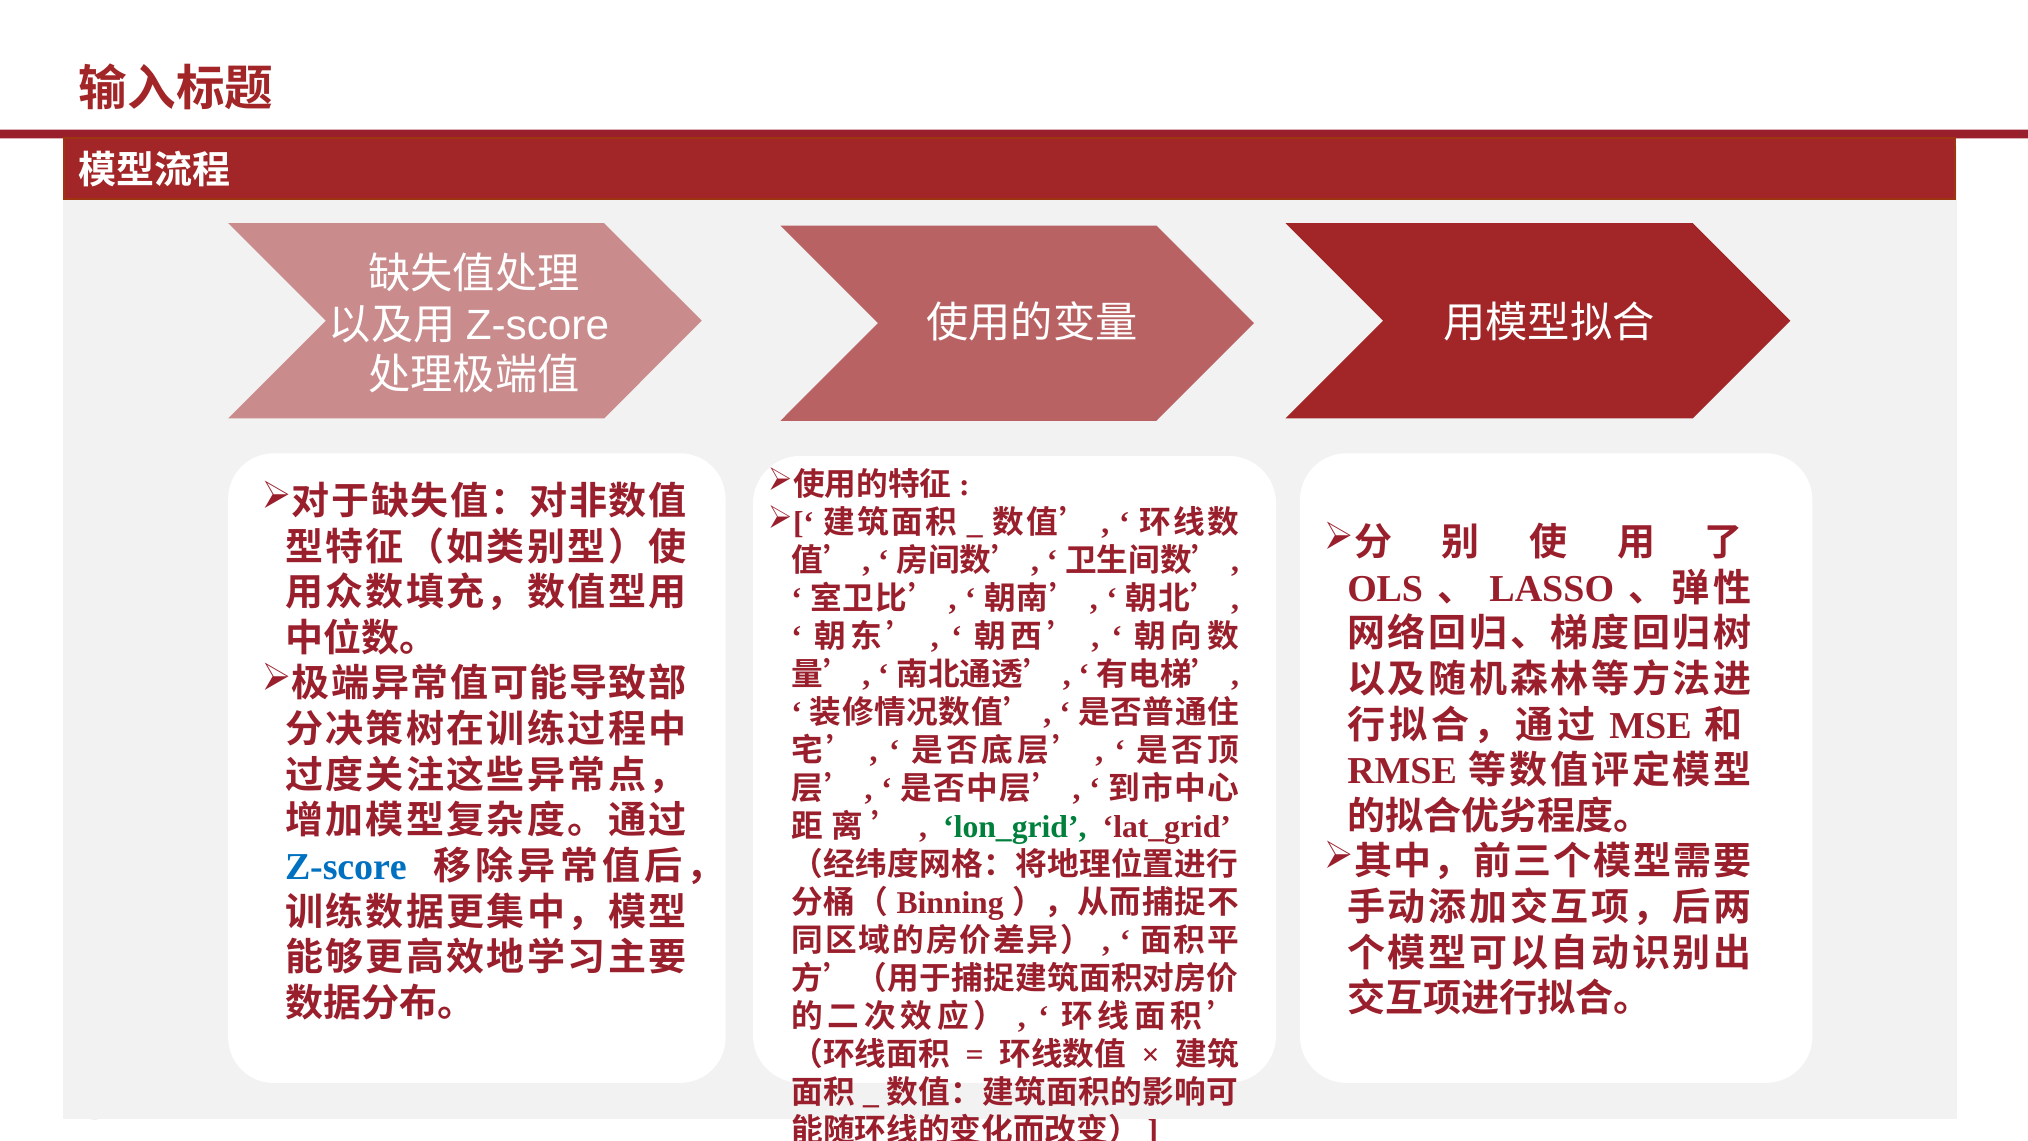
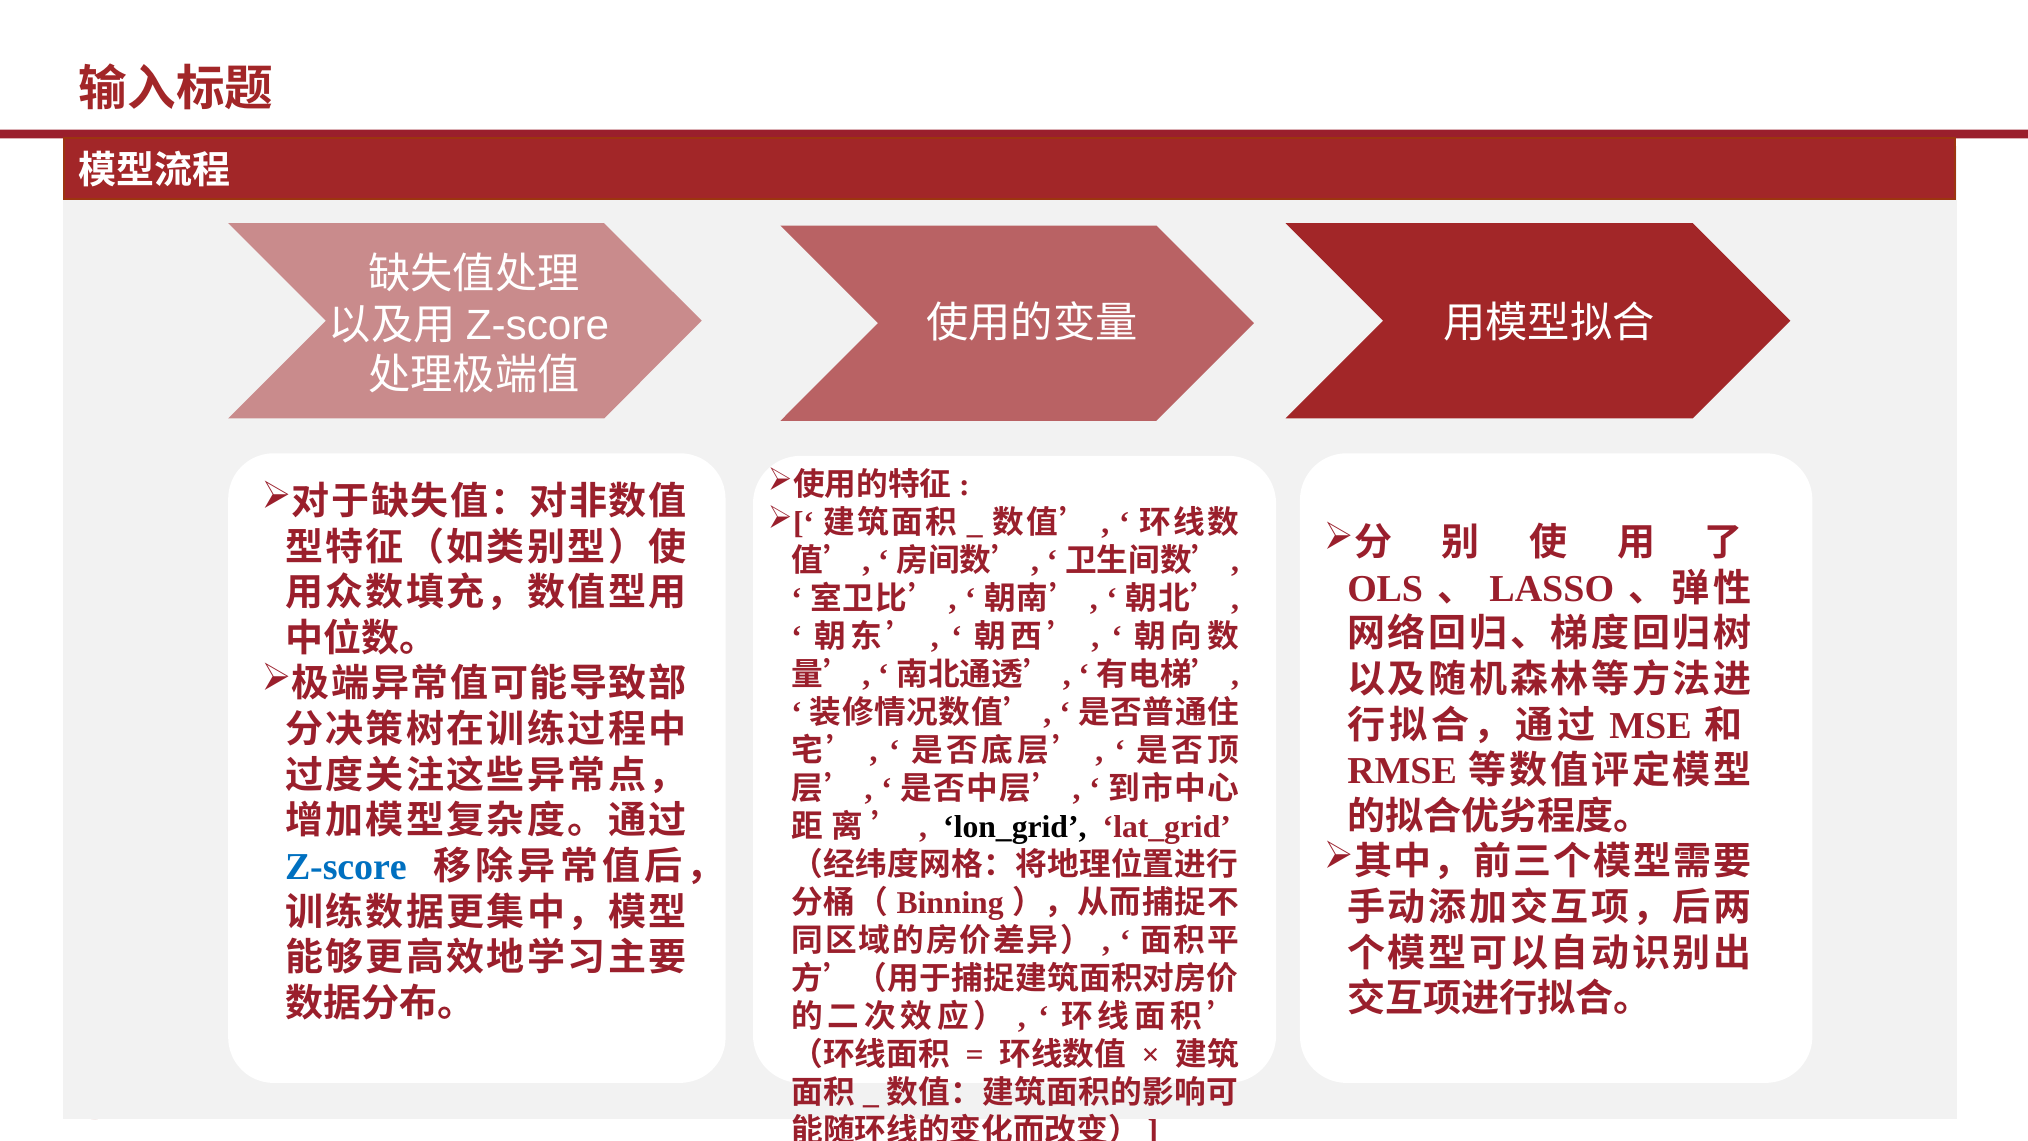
lon_grid colour: green -> black (1015, 827)
